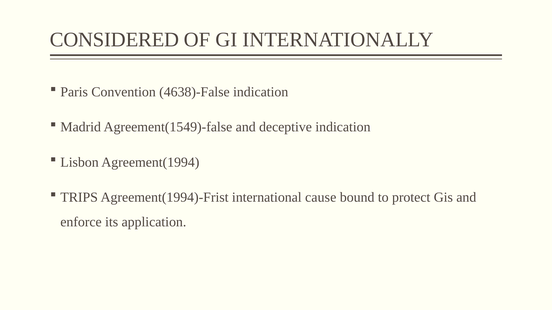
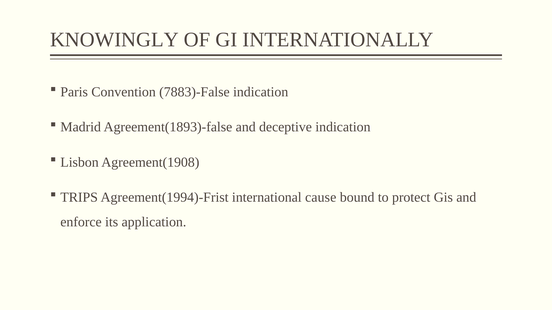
CONSIDERED: CONSIDERED -> KNOWINGLY (114, 40)
4638)-False: 4638)-False -> 7883)-False (194, 92)
Agreement(1549)-false: Agreement(1549)-false -> Agreement(1893)-false (168, 127)
Agreement(1994: Agreement(1994 -> Agreement(1908 (150, 162)
